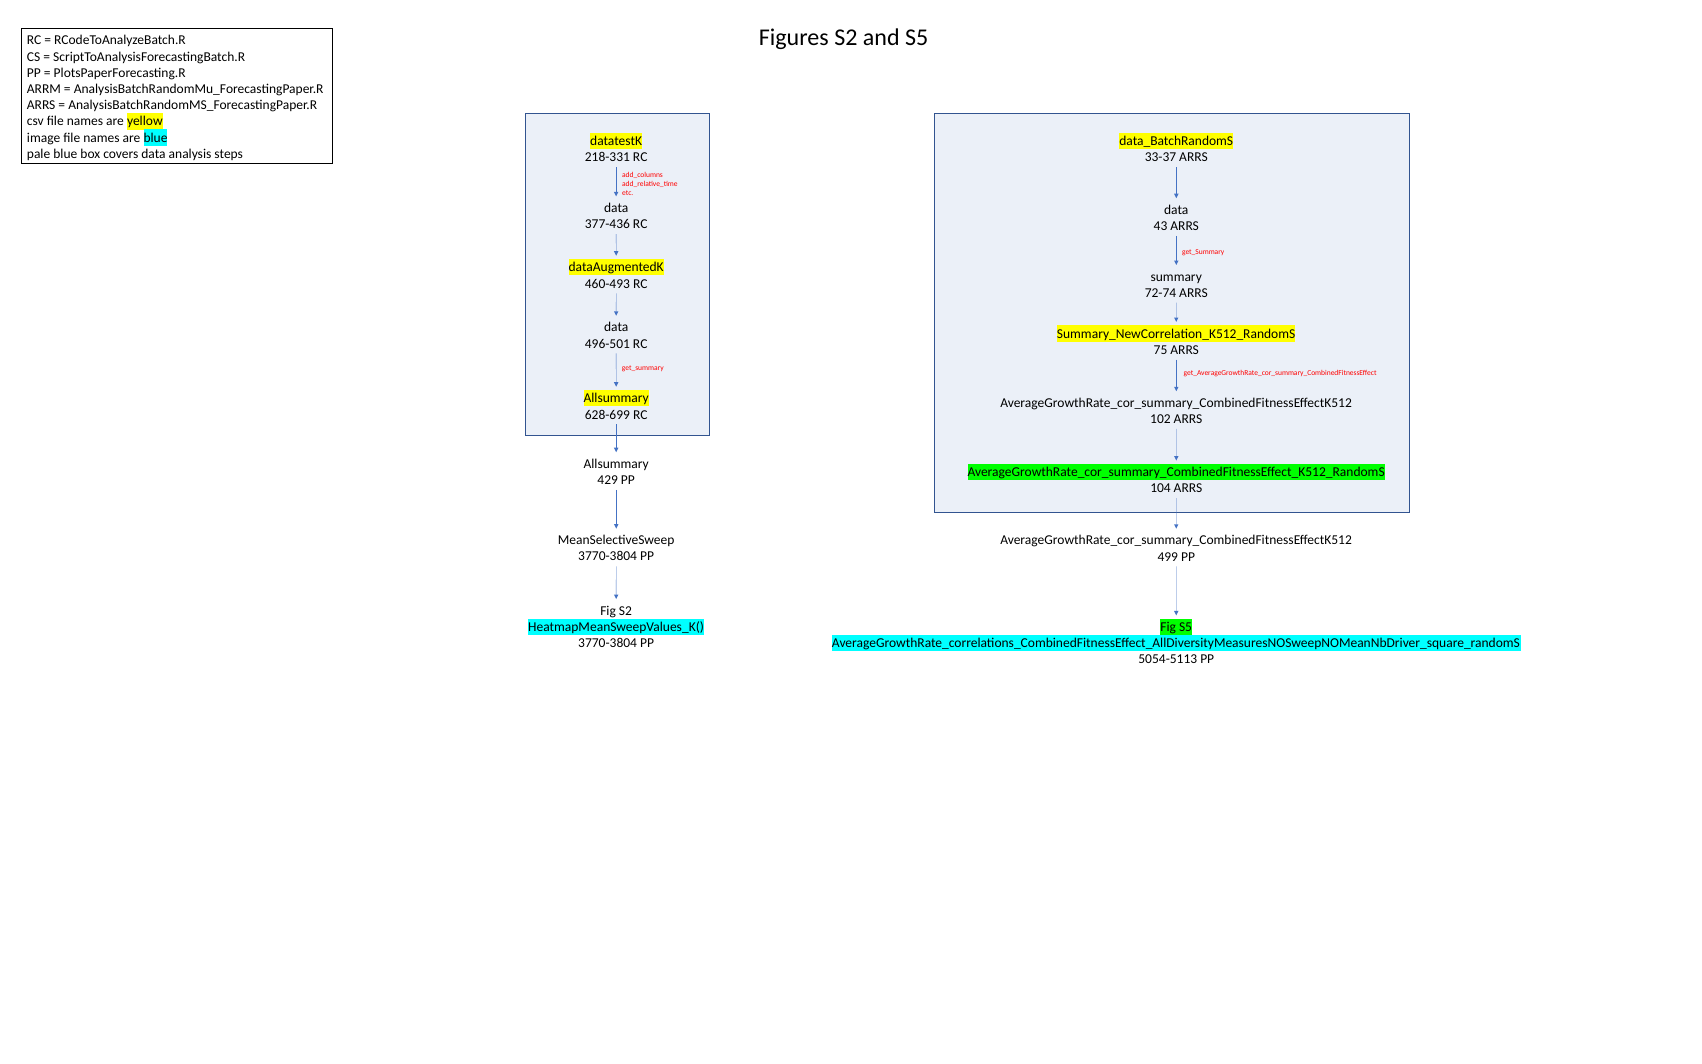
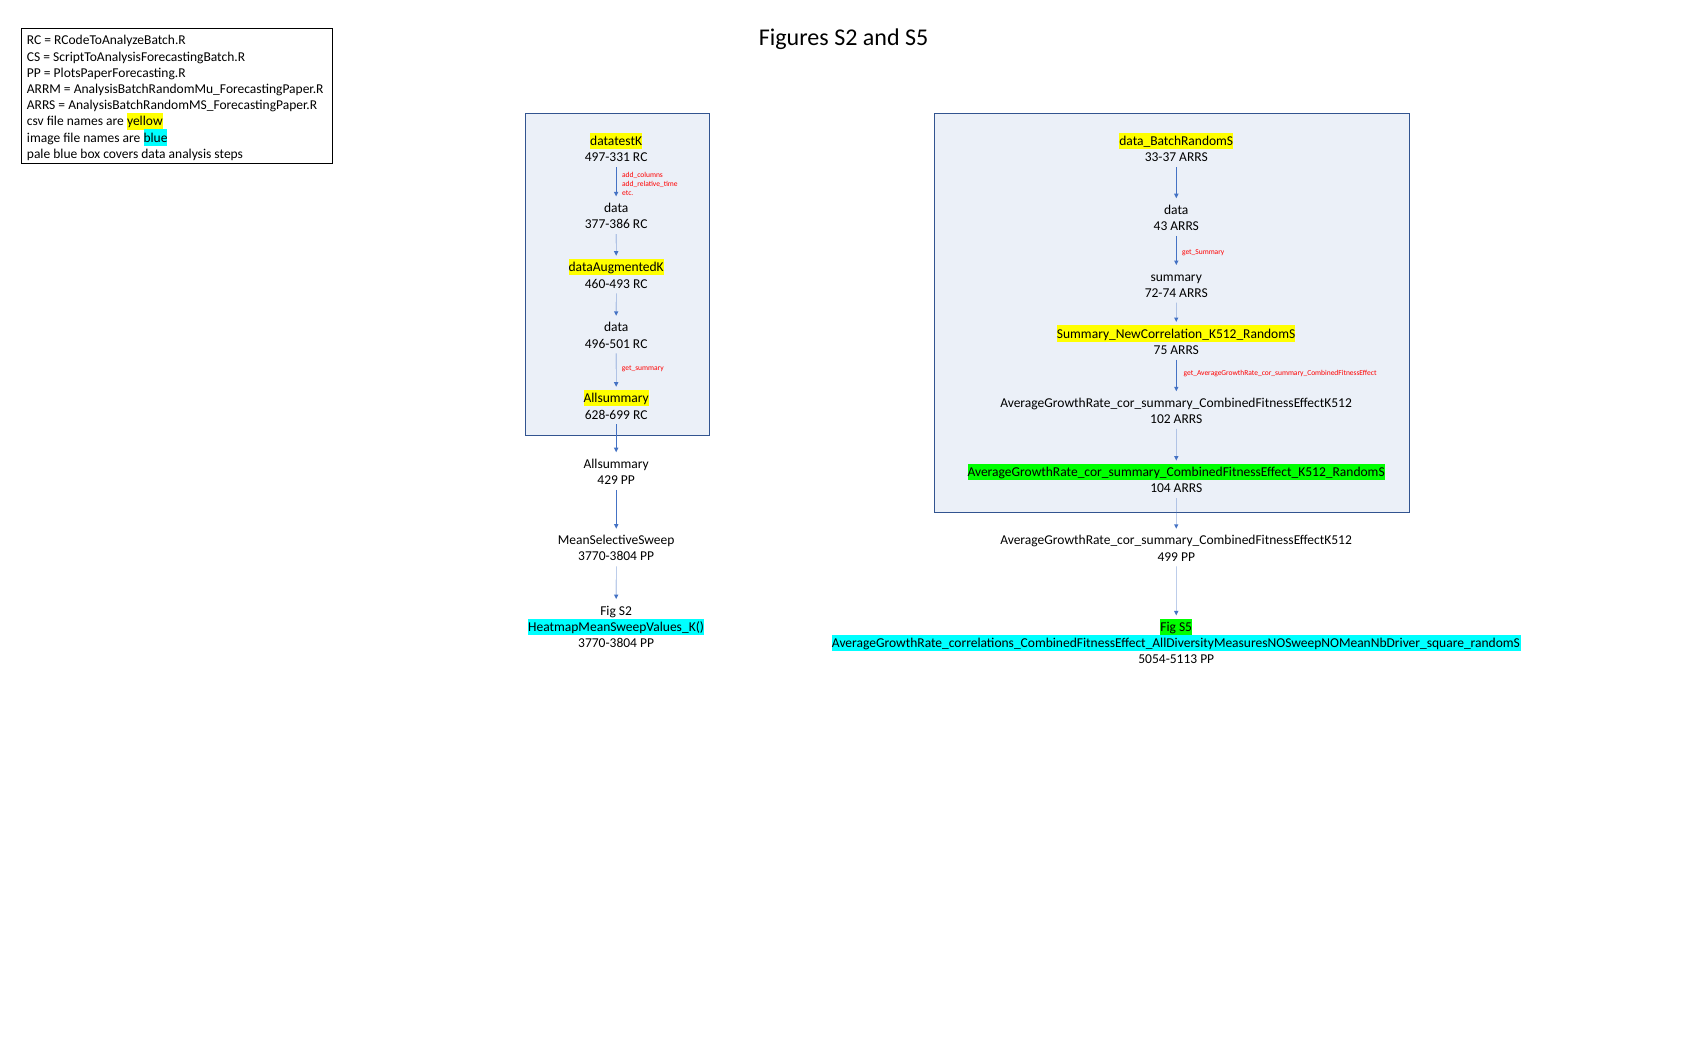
218-331: 218-331 -> 497-331 (607, 157)
377-436: 377-436 -> 377-386 (607, 224)
